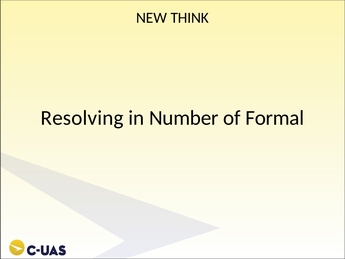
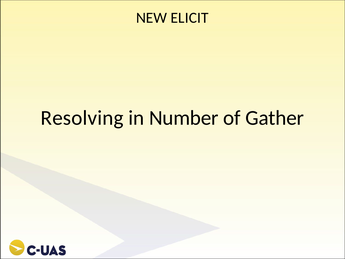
THINK: THINK -> ELICIT (190, 18)
Formal: Formal -> Gather (275, 118)
